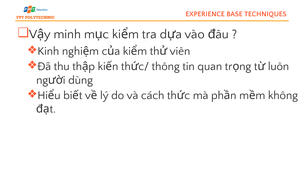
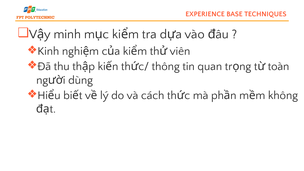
luôn: luôn -> toàn (278, 66)
